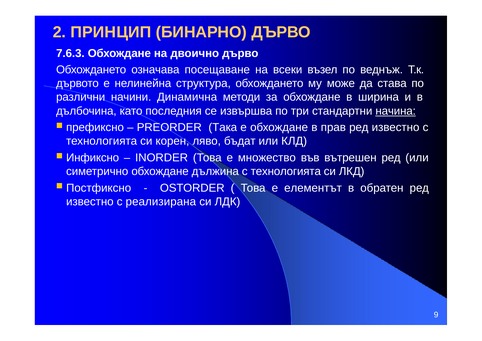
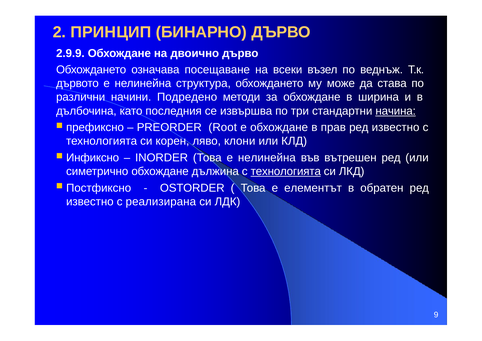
7.6.3: 7.6.3 -> 2.9.9 (70, 53)
Динамична: Динамична -> Подредено (187, 97)
Така: Така -> Root (223, 127)
бъдат: бъдат -> клони (240, 141)
Това е множество: множество -> нелинейна (267, 158)
технологията underline: none -> present (286, 171)
